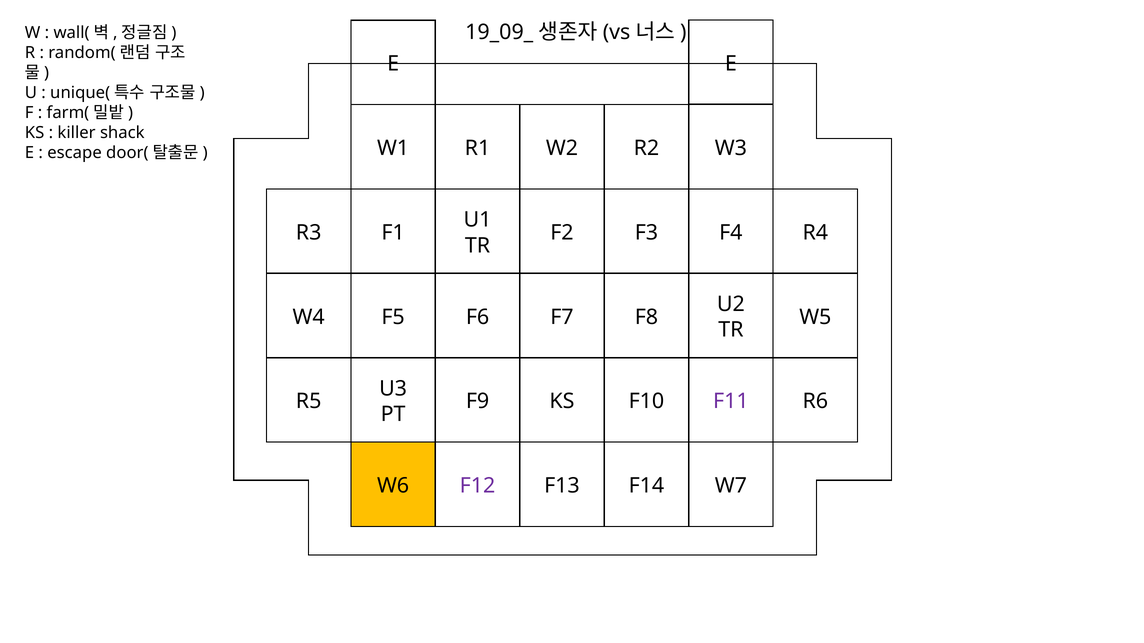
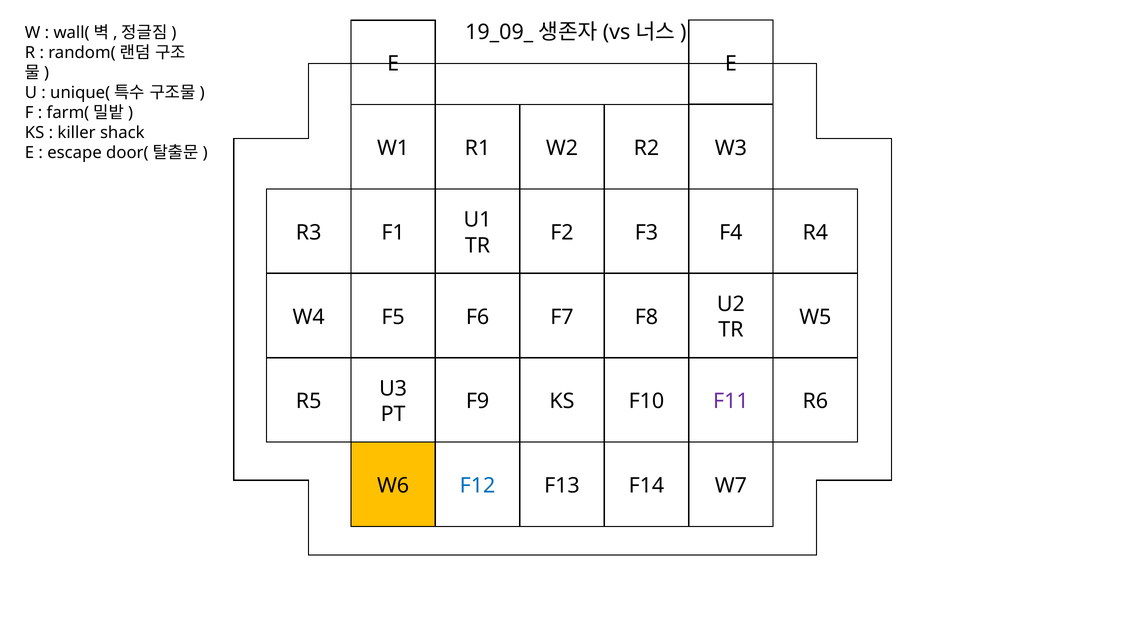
F12 colour: purple -> blue (478, 486)
